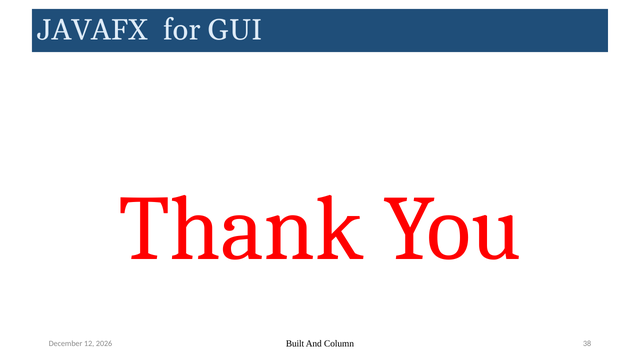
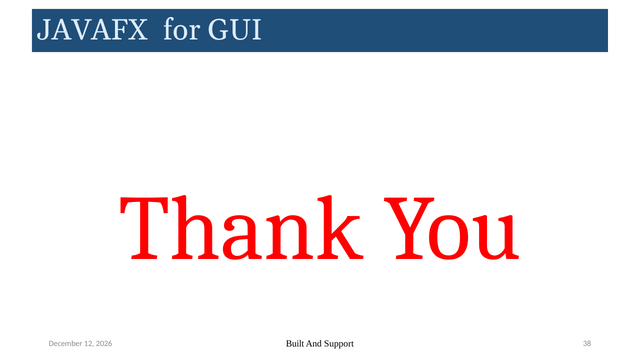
Column: Column -> Support (339, 344)
